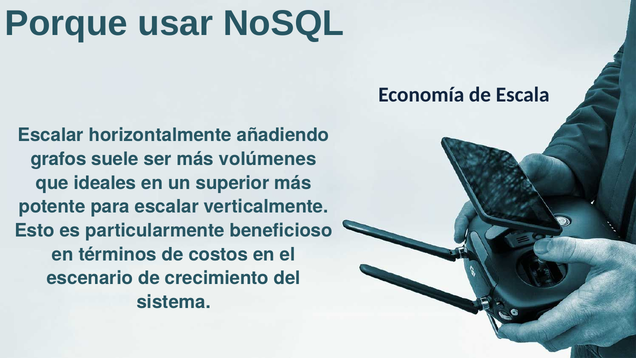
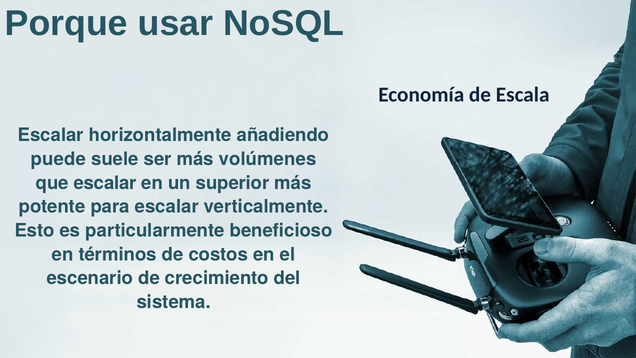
grafos: grafos -> puede (58, 159)
que ideales: ideales -> escalar (105, 183)
